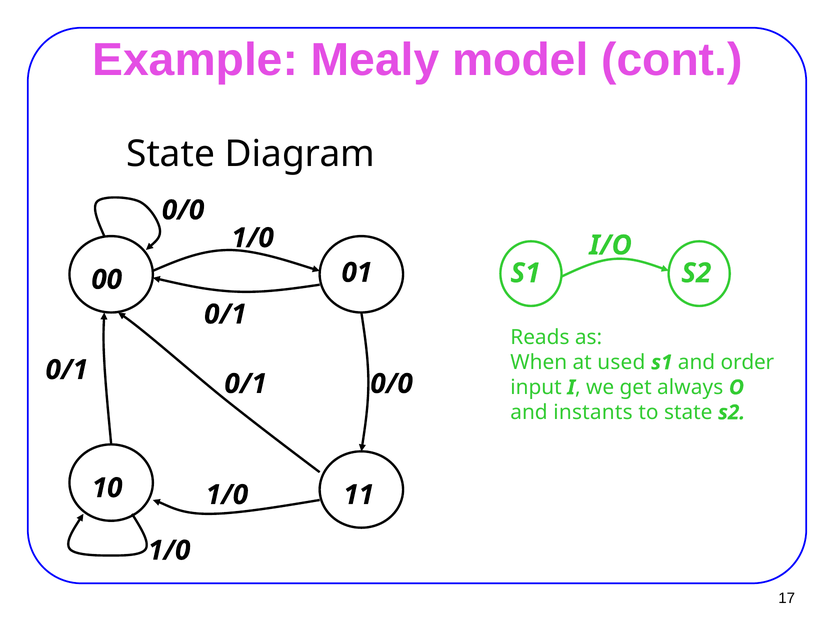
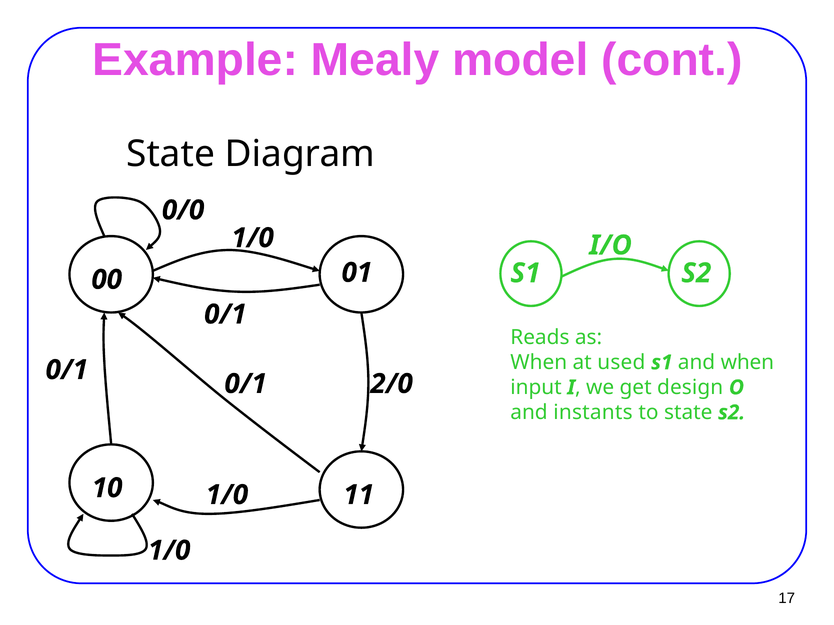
and order: order -> when (747, 363)
0/0: 0/0 -> 2/0 (392, 384)
always: always -> design (690, 388)
